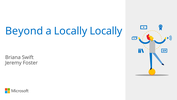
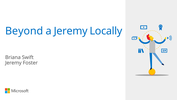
a Locally: Locally -> Jeremy (71, 31)
